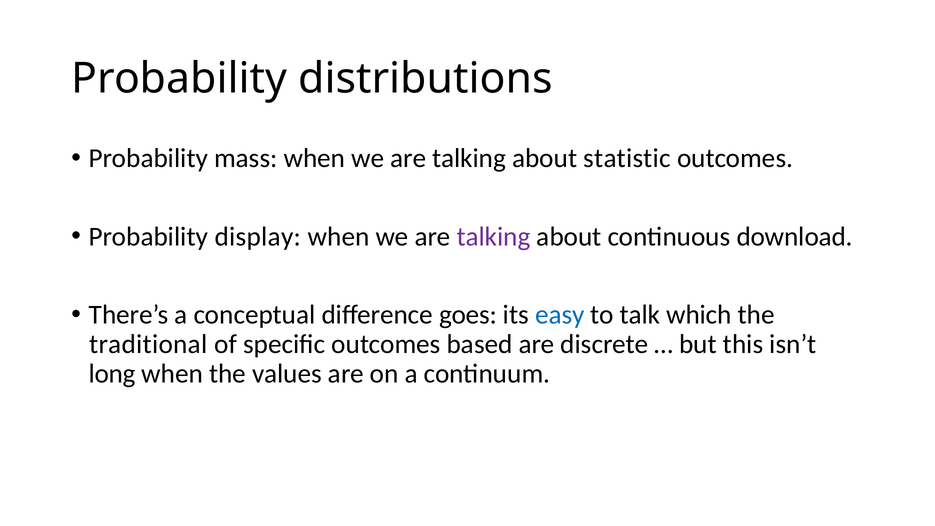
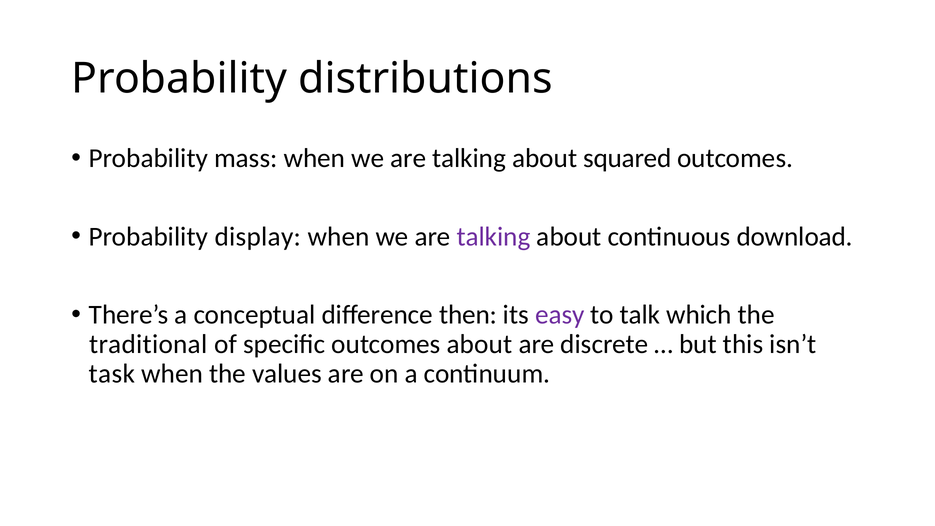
statistic: statistic -> squared (627, 158)
goes: goes -> then (468, 315)
easy colour: blue -> purple (560, 315)
outcomes based: based -> about (480, 344)
long: long -> task (112, 374)
